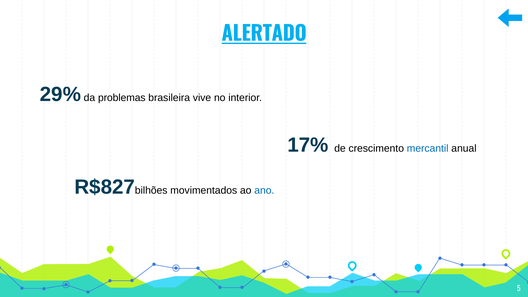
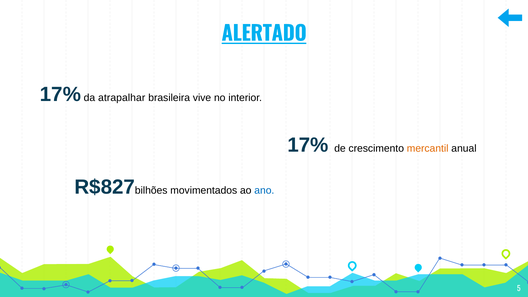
29%: 29% -> 17% (60, 94)
problemas: problemas -> atrapalhar (122, 98)
mercantil colour: blue -> orange (428, 149)
